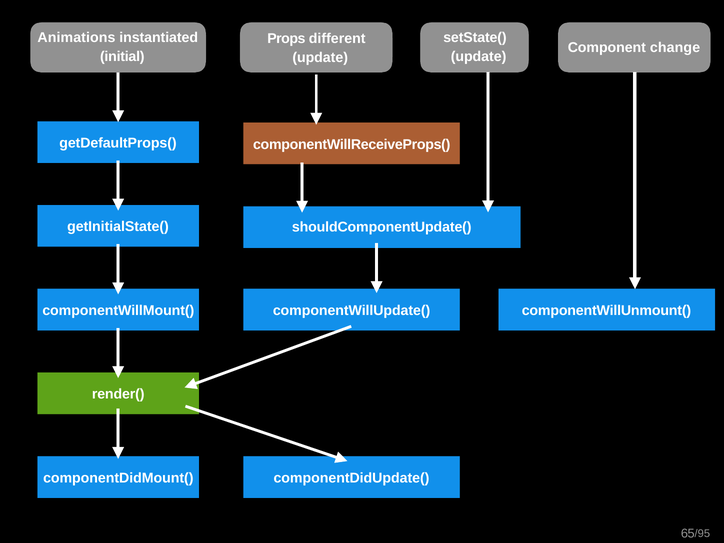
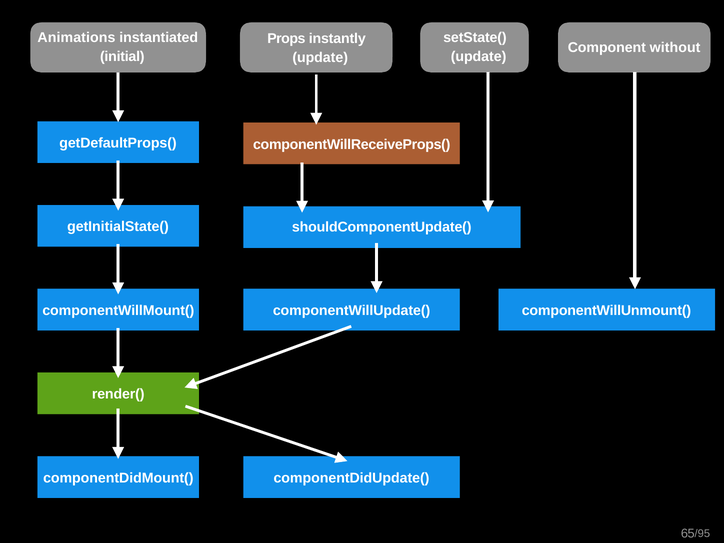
different: different -> instantly (337, 38)
change: change -> without (675, 48)
